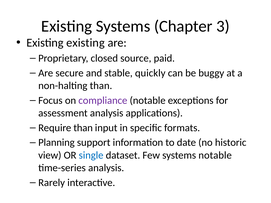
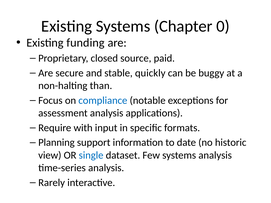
3: 3 -> 0 (223, 26)
Existing existing: existing -> funding (86, 43)
compliance colour: purple -> blue (103, 101)
Require than: than -> with (83, 128)
systems notable: notable -> analysis (215, 155)
